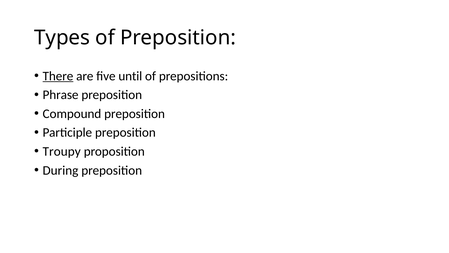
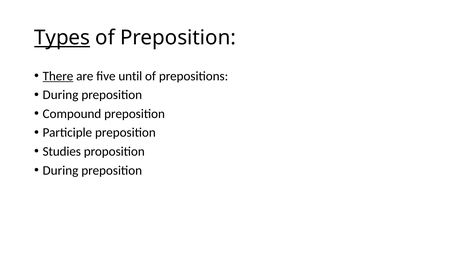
Types underline: none -> present (62, 38)
Phrase: Phrase -> During (61, 95)
Troupy: Troupy -> Studies (62, 151)
